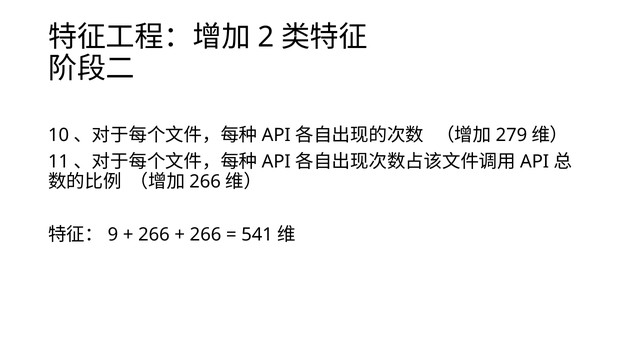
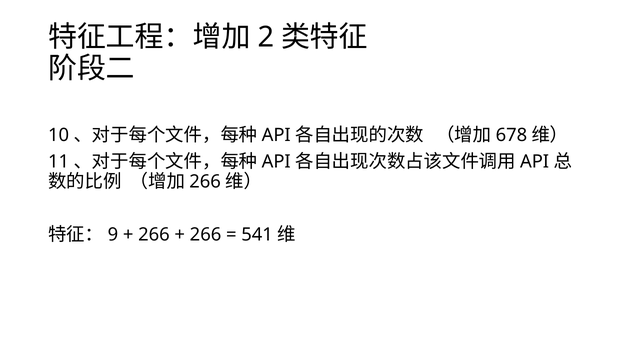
279: 279 -> 678 (511, 135)
